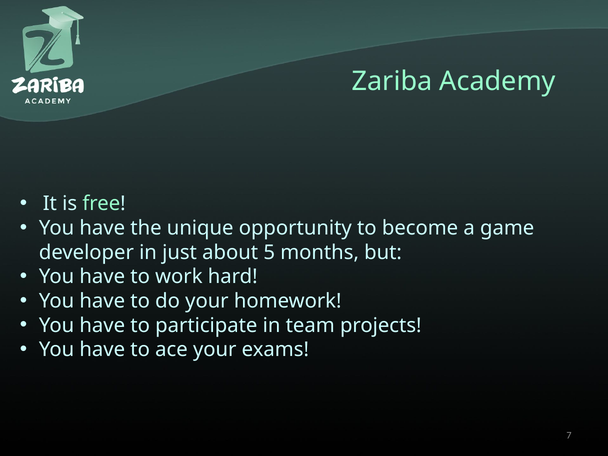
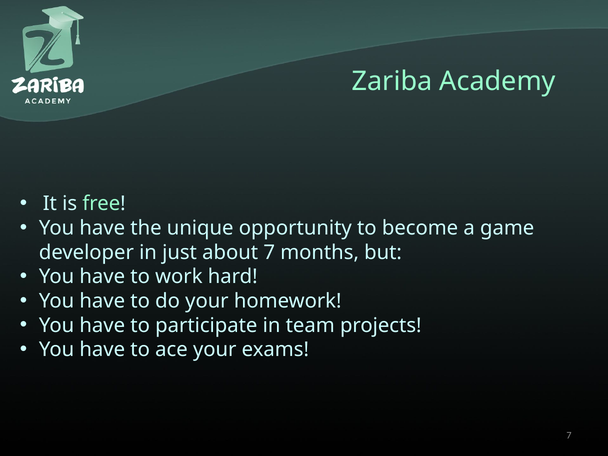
about 5: 5 -> 7 (269, 252)
